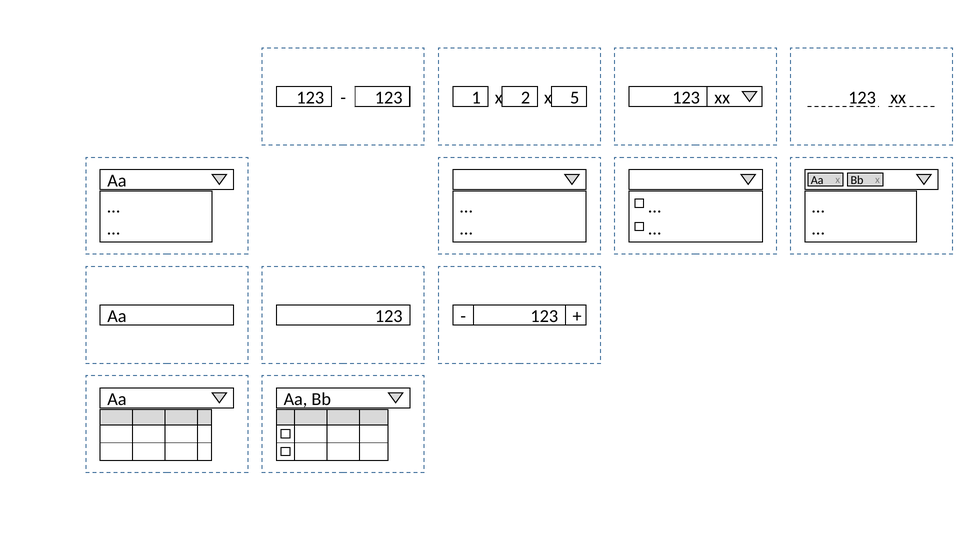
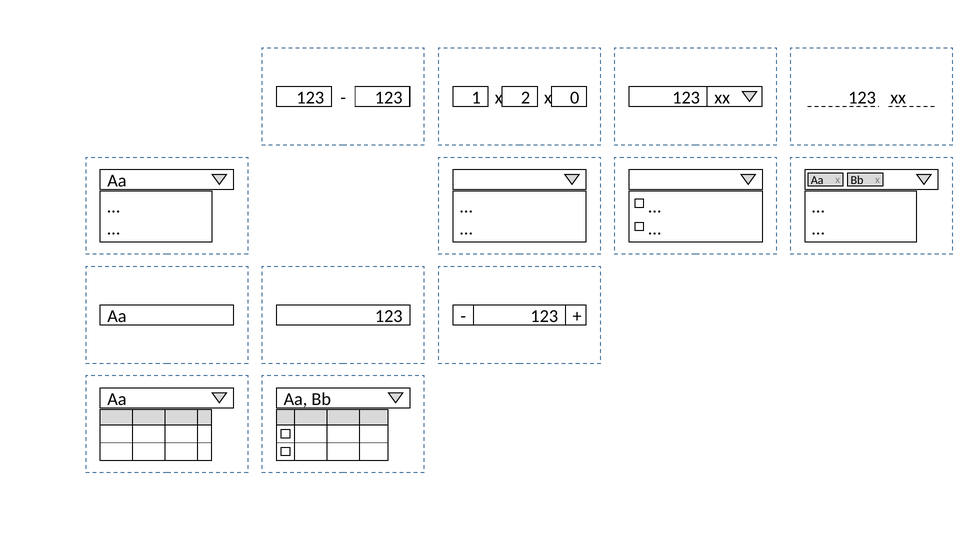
5: 5 -> 0 (575, 98)
